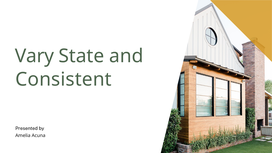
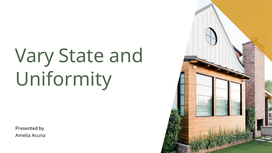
Consistent: Consistent -> Uniformity (64, 79)
